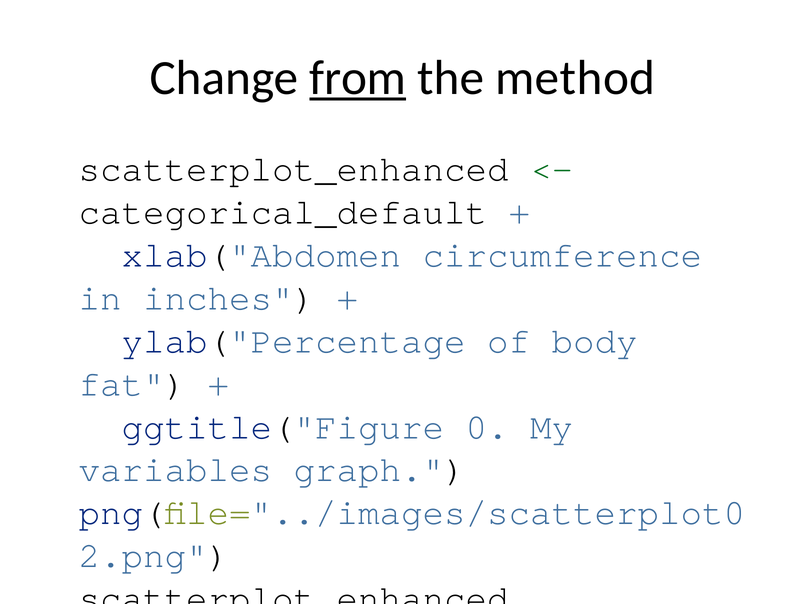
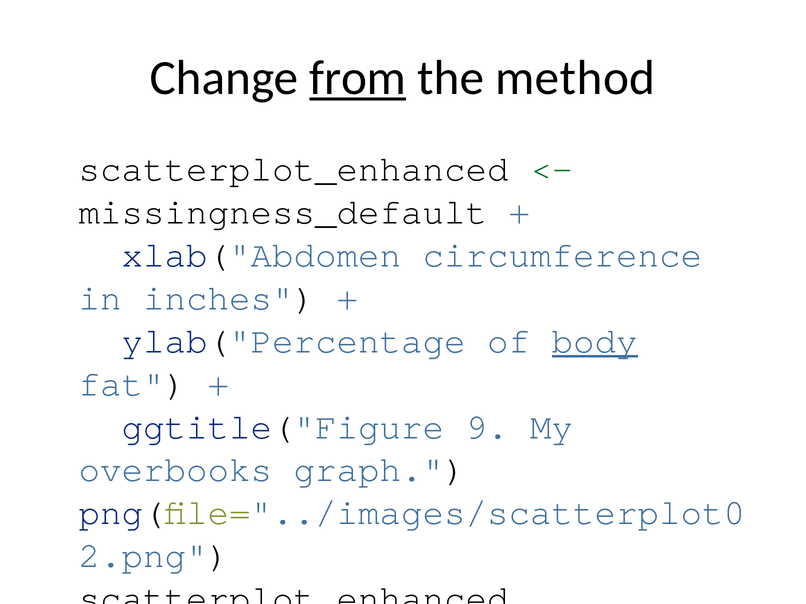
categorical_default: categorical_default -> missingness_default (283, 212)
body underline: none -> present (595, 341)
0: 0 -> 9 (487, 427)
variables: variables -> overbooks (175, 470)
